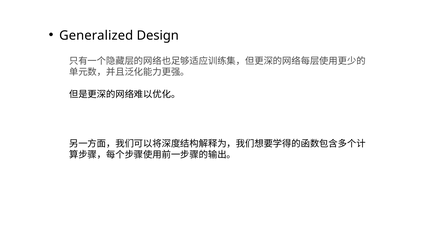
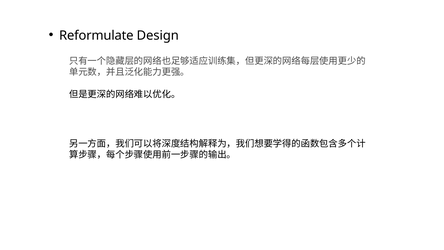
Generalized: Generalized -> Reformulate (96, 35)
